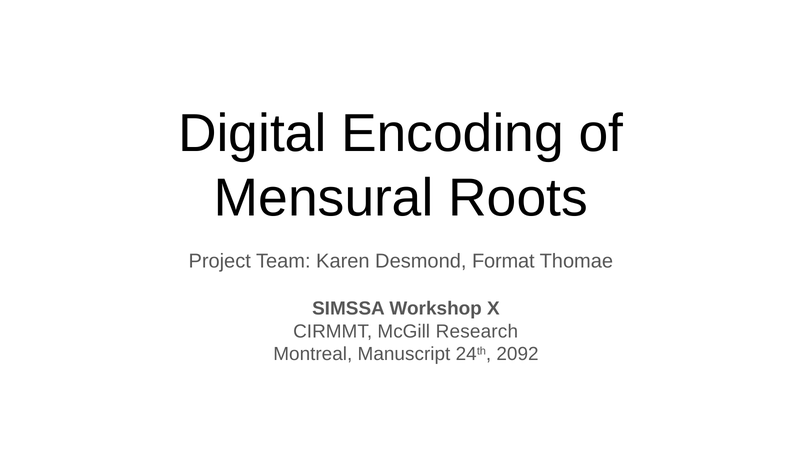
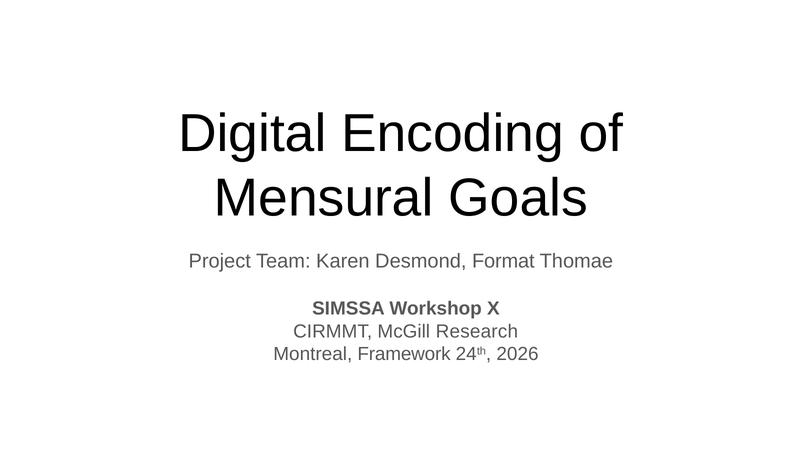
Roots: Roots -> Goals (518, 198)
Manuscript: Manuscript -> Framework (404, 354)
2092: 2092 -> 2026 (518, 354)
